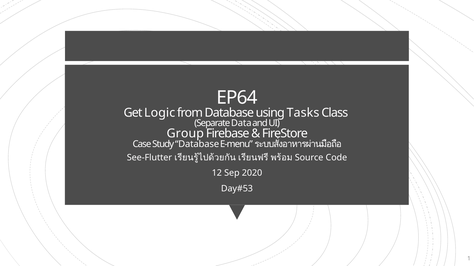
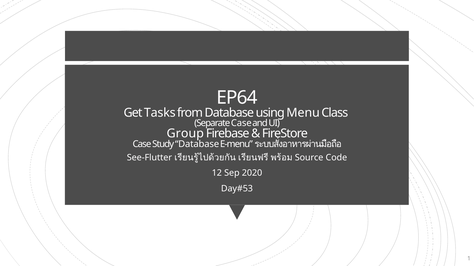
Logic: Logic -> Tasks (160, 113)
Tasks: Tasks -> Menu (303, 113)
Separate Data: Data -> Case (241, 124)
